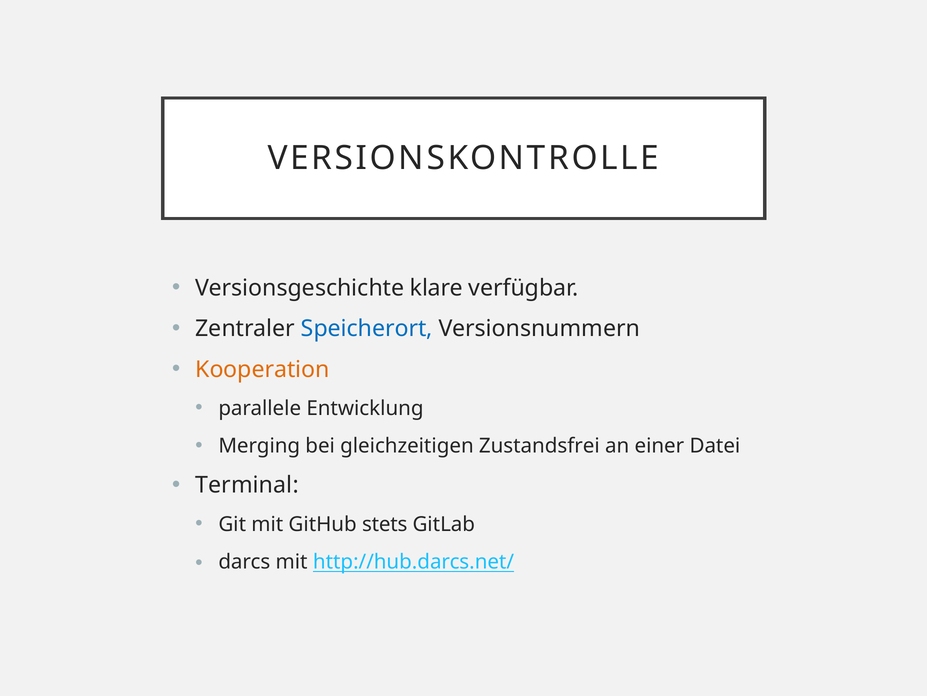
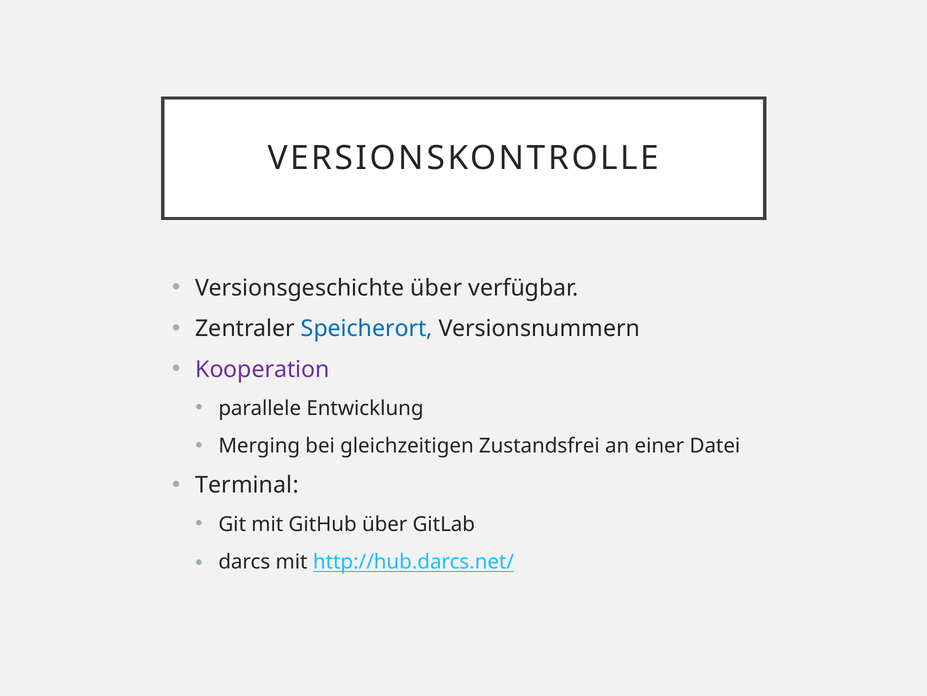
Versionsgeschichte klare: klare -> über (436, 288)
Kooperation colour: orange -> purple (262, 369)
GitHub stets: stets -> über (385, 524)
